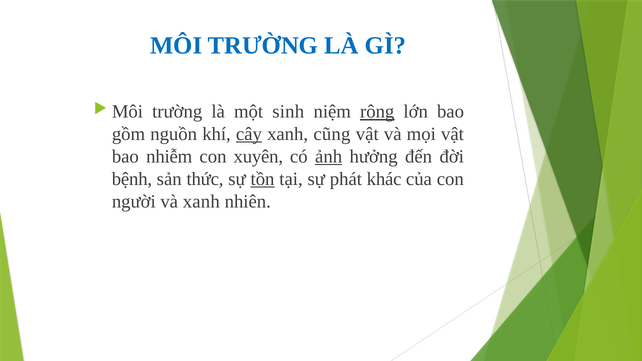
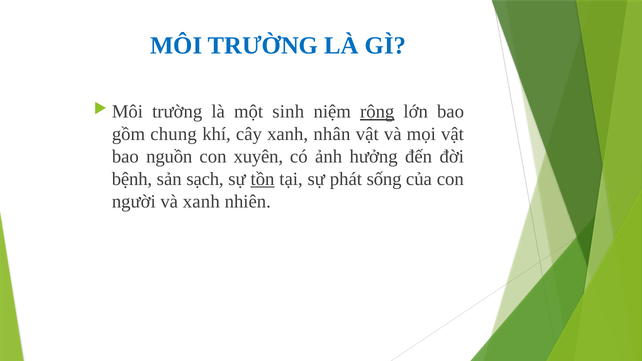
nguồn: nguồn -> chung (174, 134)
cây underline: present -> none (249, 134)
cũng: cũng -> nhân (332, 134)
nhiễm: nhiễm -> nguồn (169, 157)
ảnh underline: present -> none (329, 157)
thức: thức -> sạch (205, 179)
khác: khác -> sống (384, 179)
